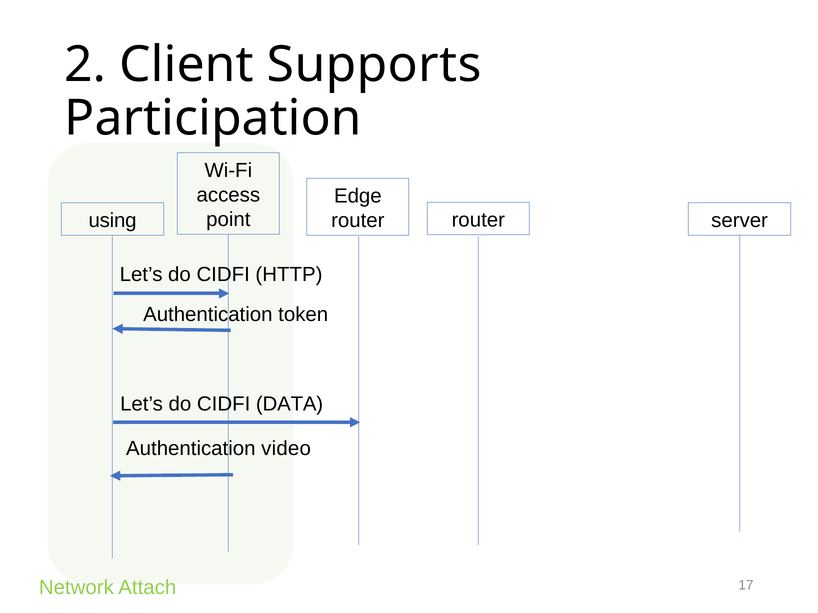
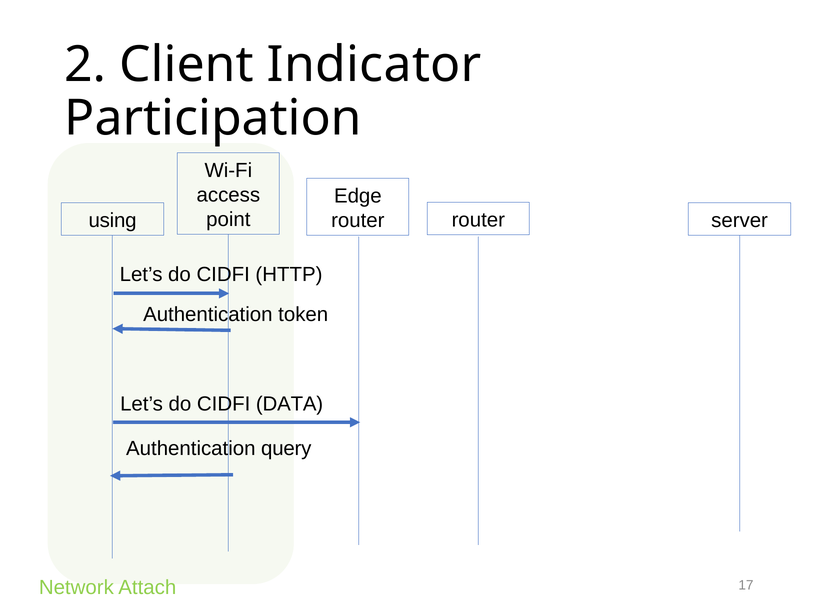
Supports: Supports -> Indicator (374, 65)
video: video -> query (286, 449)
